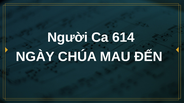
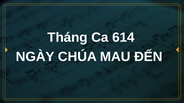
Người: Người -> Tháng (68, 38)
